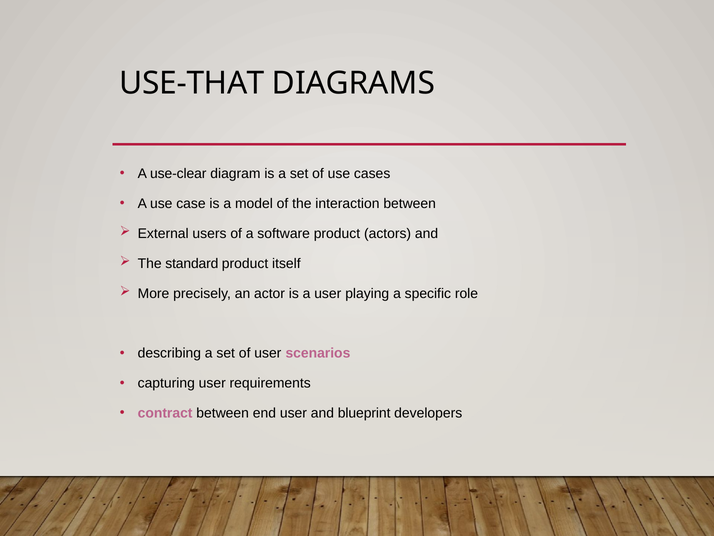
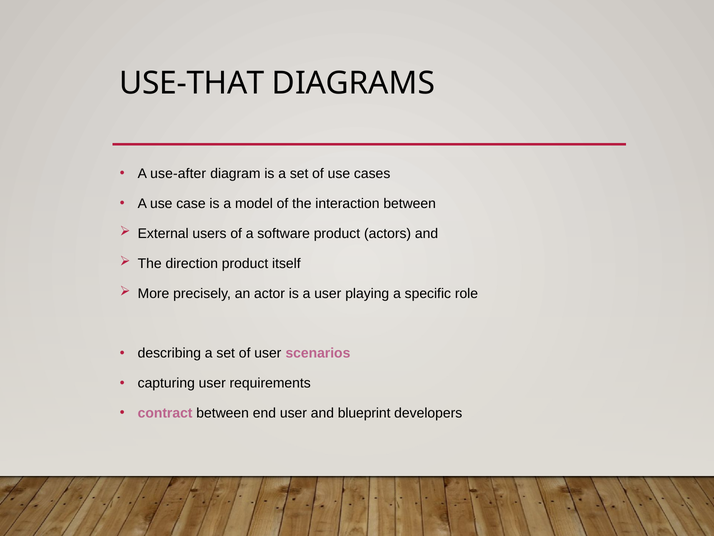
use-clear: use-clear -> use-after (178, 174)
standard: standard -> direction (192, 263)
